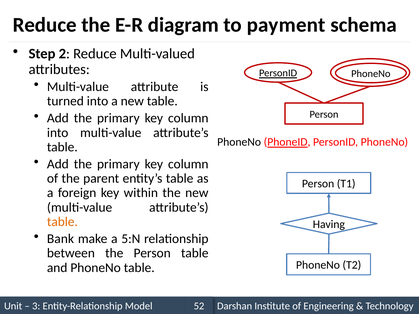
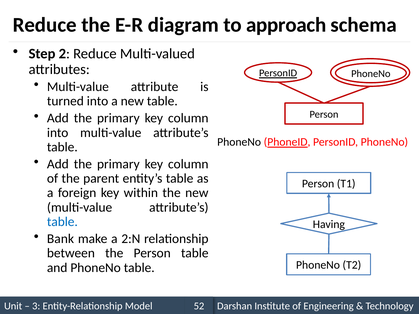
payment: payment -> approach (286, 25)
table colour: orange -> blue (62, 222)
5:N: 5:N -> 2:N (131, 239)
